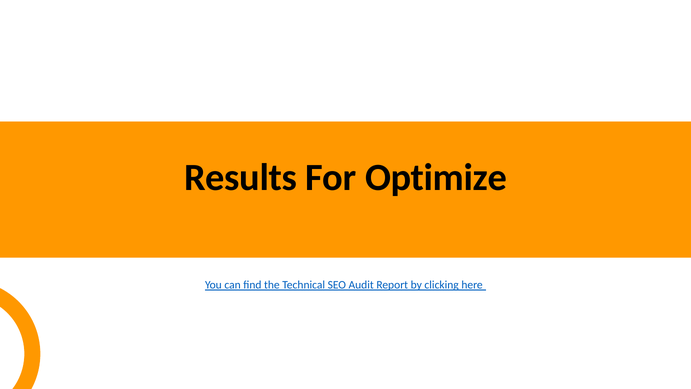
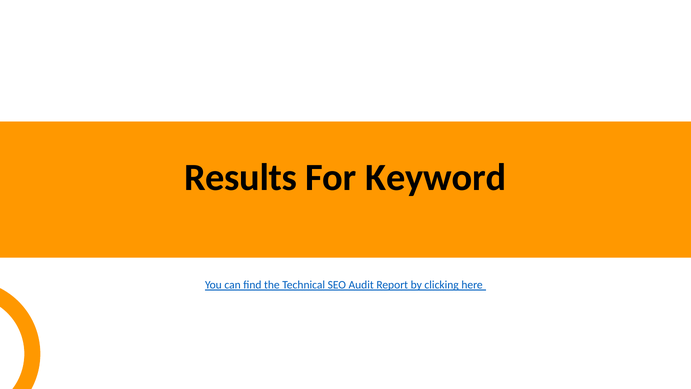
Optimize: Optimize -> Keyword (436, 178)
